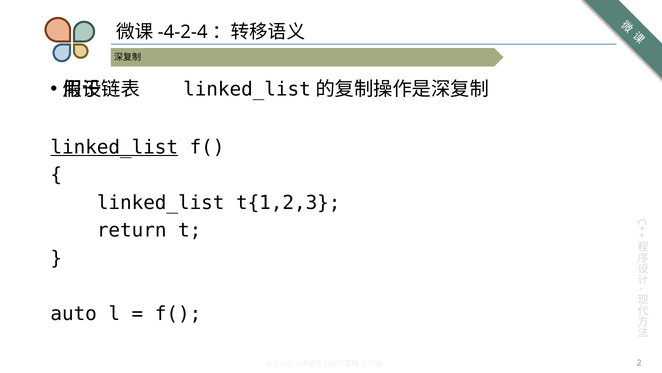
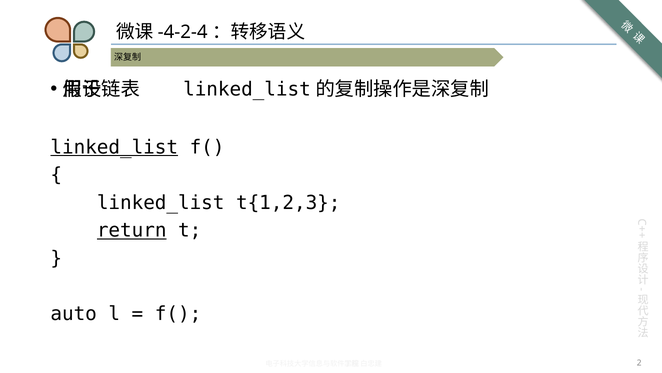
return underline: none -> present (132, 230)
